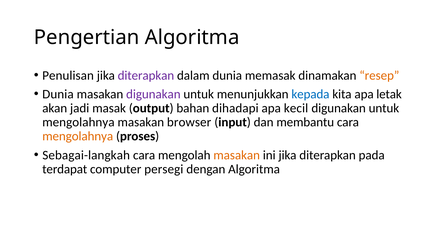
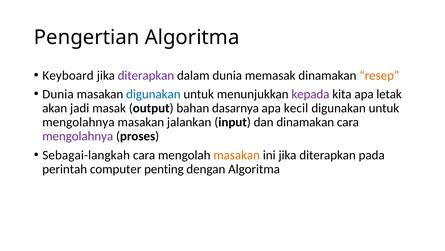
Penulisan: Penulisan -> Keyboard (68, 75)
digunakan colour: purple -> blue (153, 94)
kepada colour: blue -> purple (310, 94)
dihadapi: dihadapi -> dasarnya (235, 108)
browser: browser -> jalankan (189, 122)
dan membantu: membantu -> dinamakan (305, 122)
mengolahnya colour: orange -> purple (78, 136)
terdapat: terdapat -> perintah (65, 169)
persegi: persegi -> penting (164, 169)
